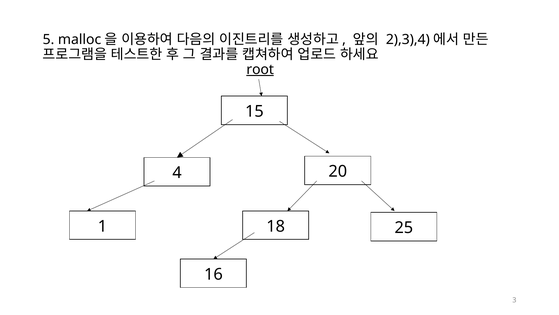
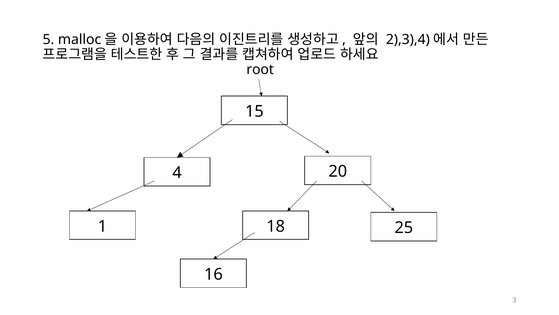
root underline: present -> none (260, 69)
